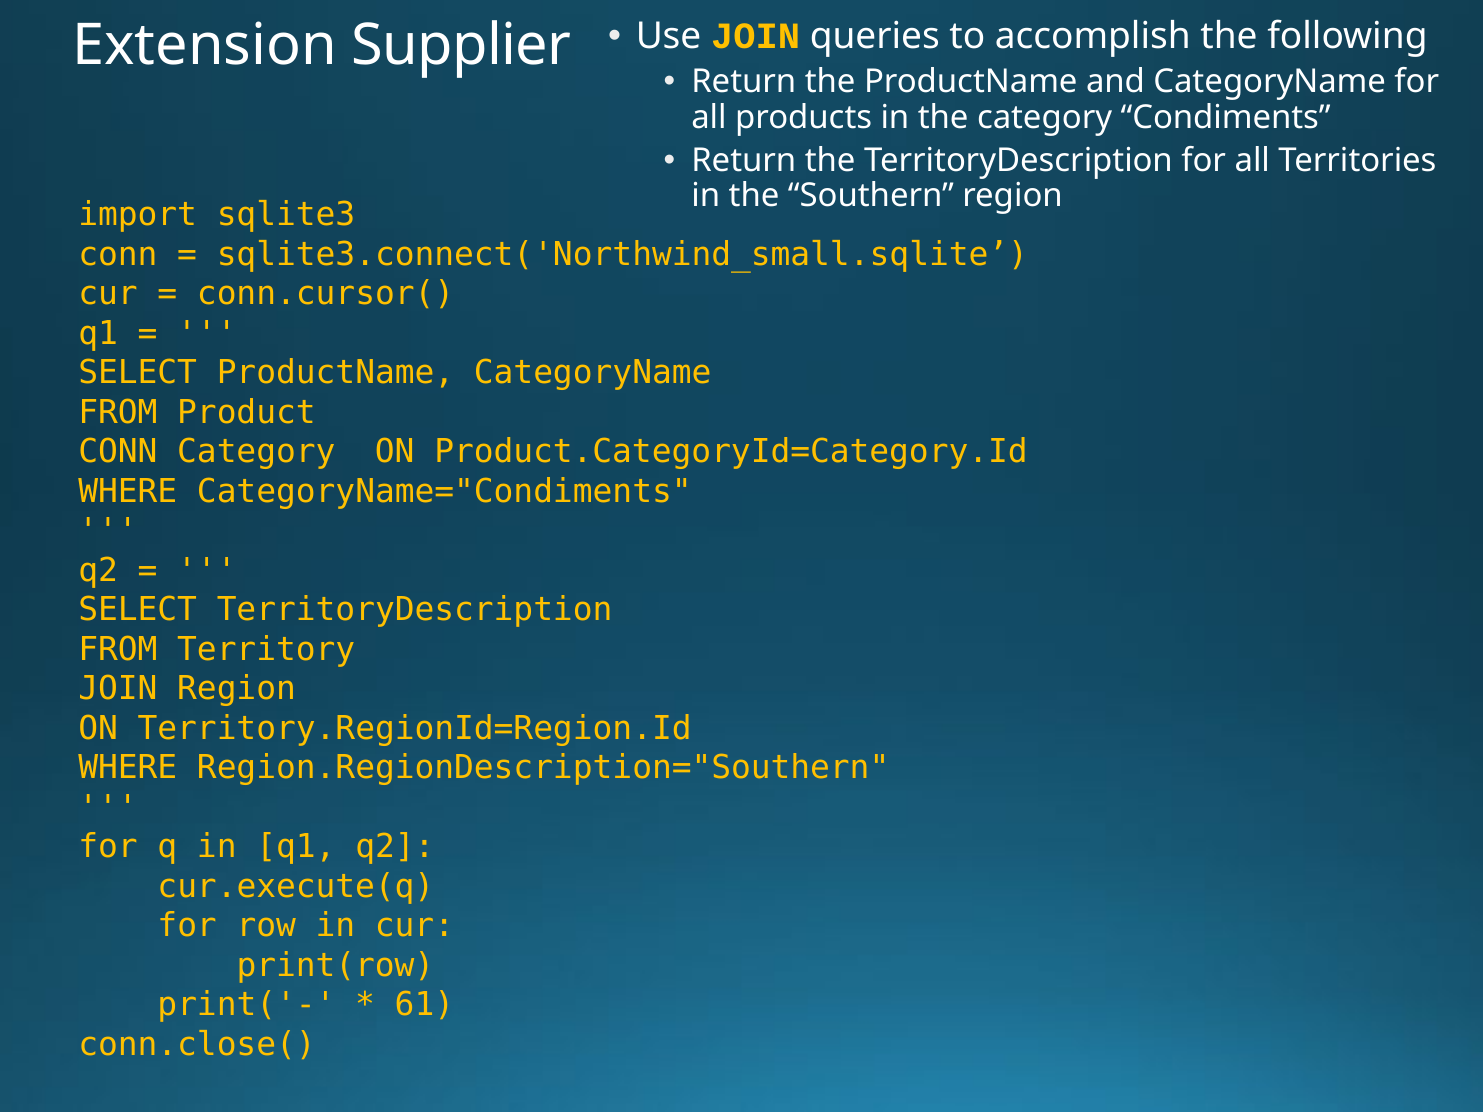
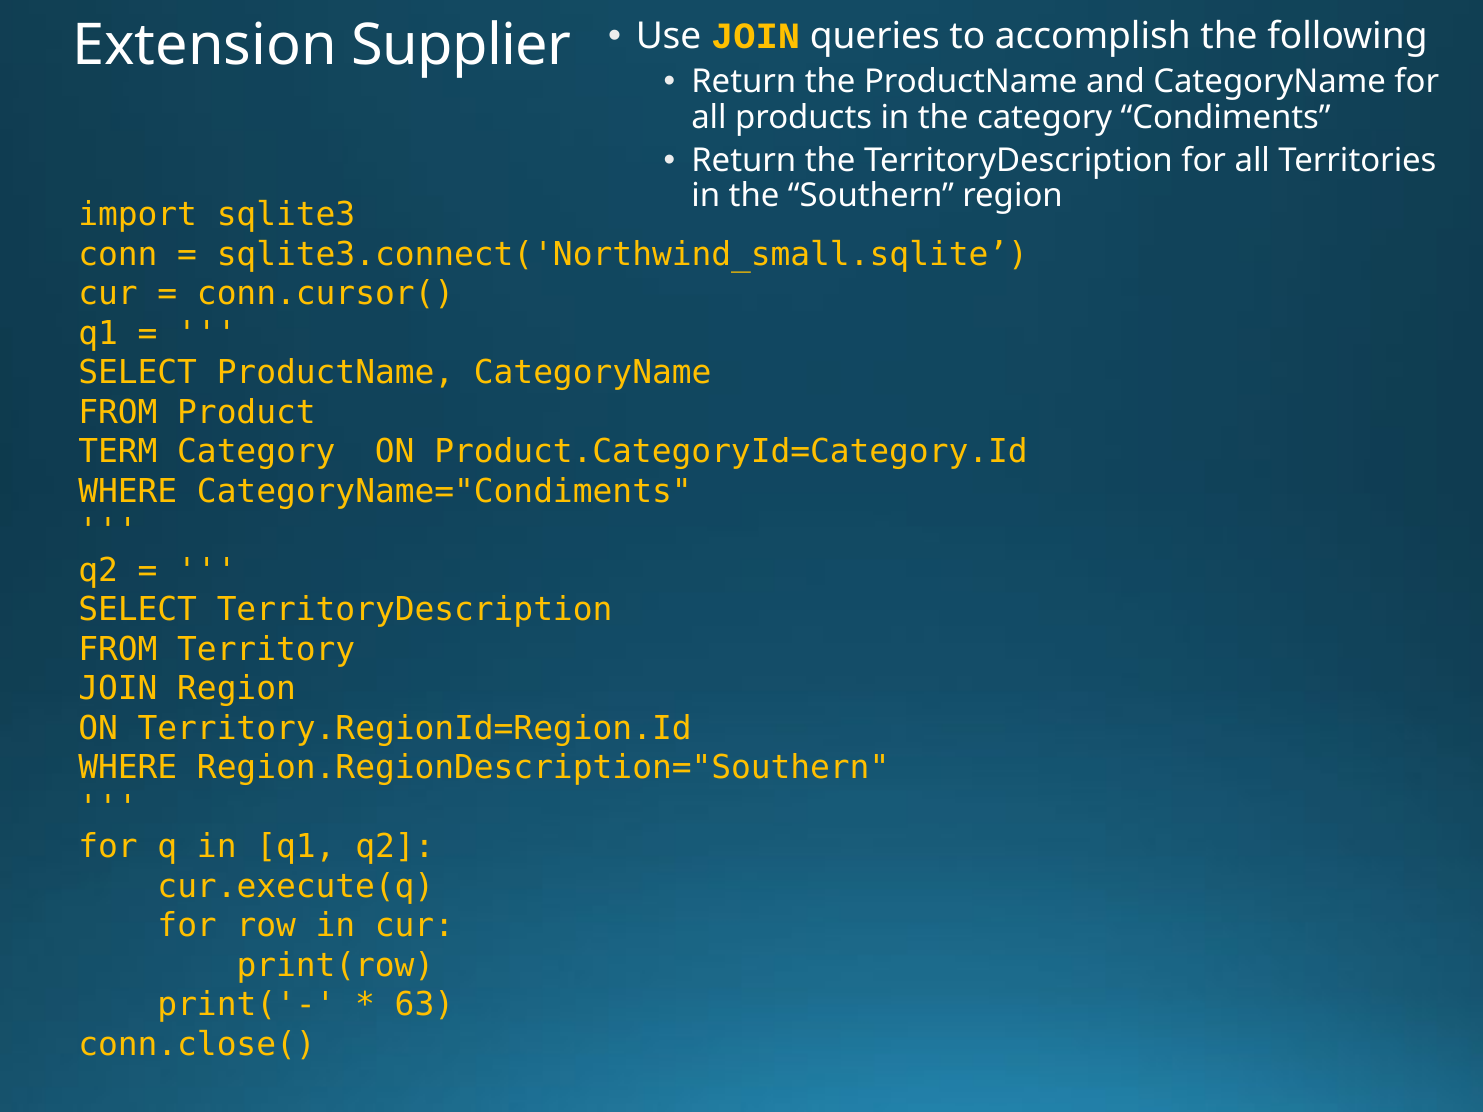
CONN: CONN -> TERM (118, 452)
61: 61 -> 63 (424, 1005)
